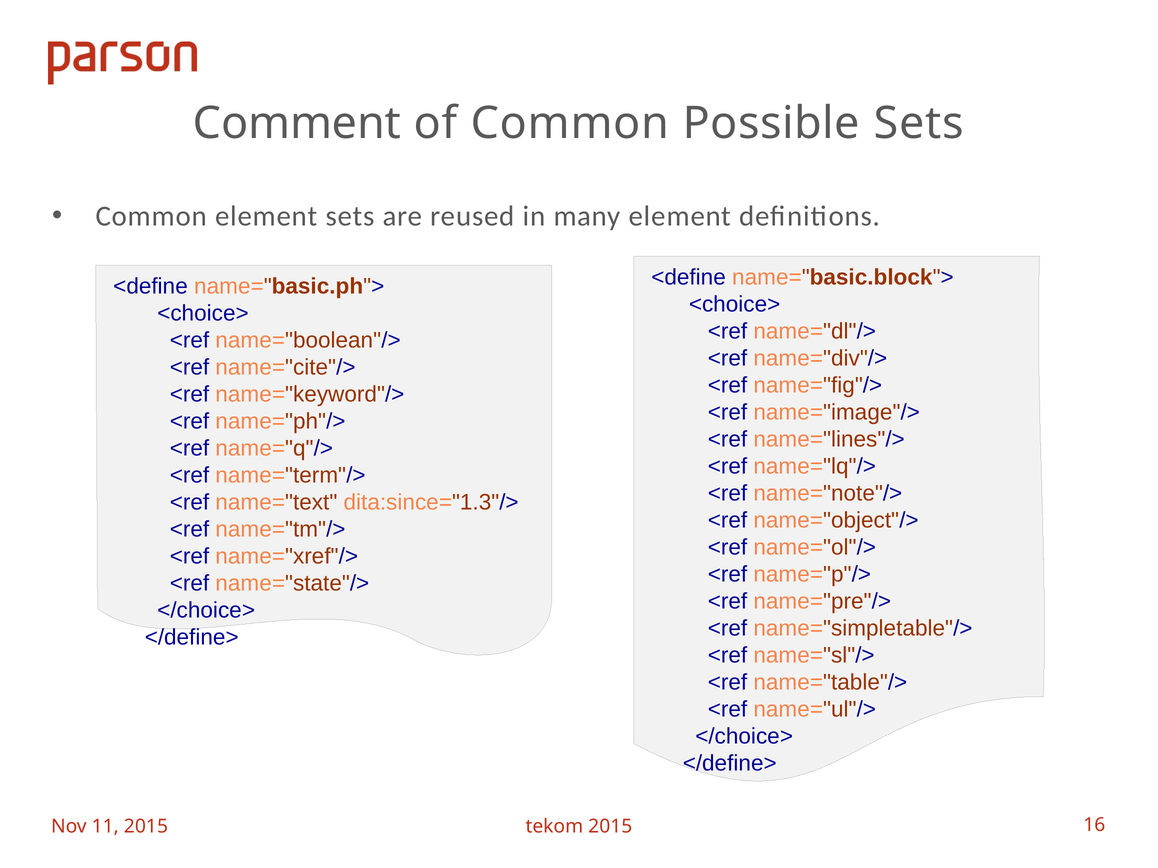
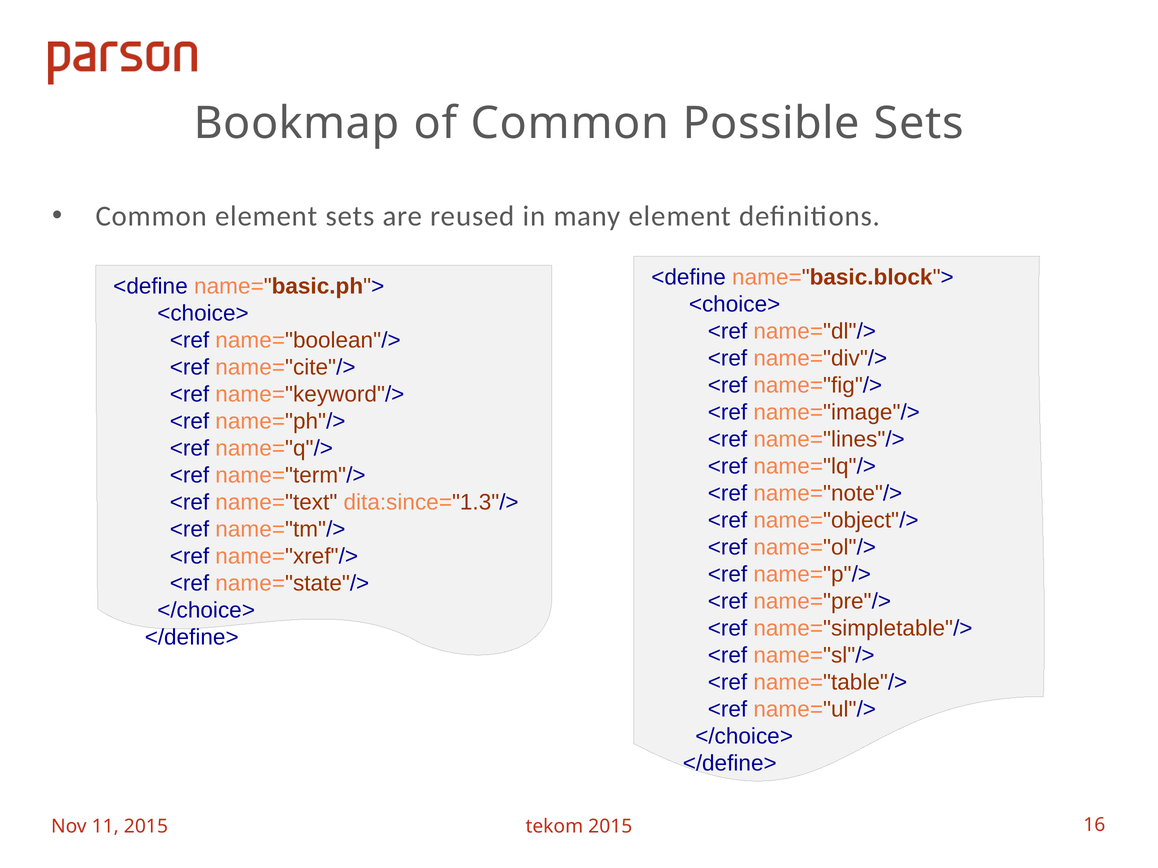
Comment: Comment -> Bookmap (297, 124)
